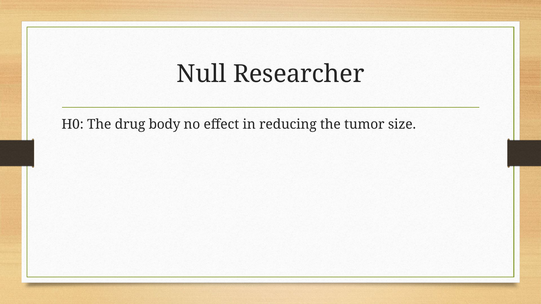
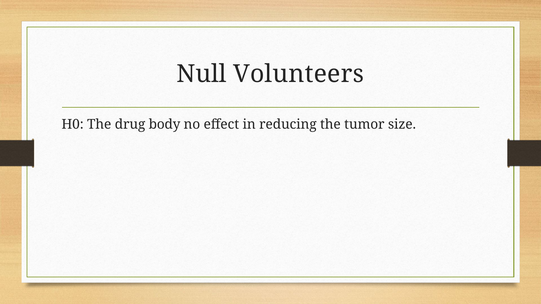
Researcher: Researcher -> Volunteers (299, 74)
